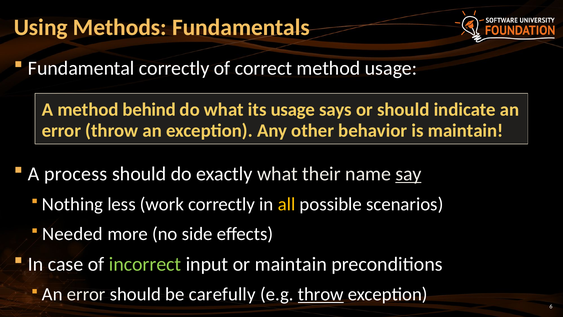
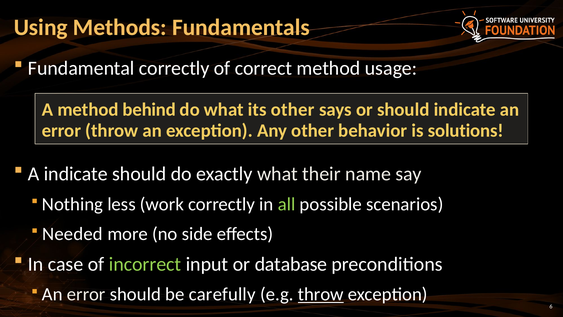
its usage: usage -> other (293, 109)
is maintain: maintain -> solutions (466, 131)
A process: process -> indicate (76, 174)
say underline: present -> none (409, 174)
all colour: yellow -> light green (287, 204)
or maintain: maintain -> database (291, 264)
